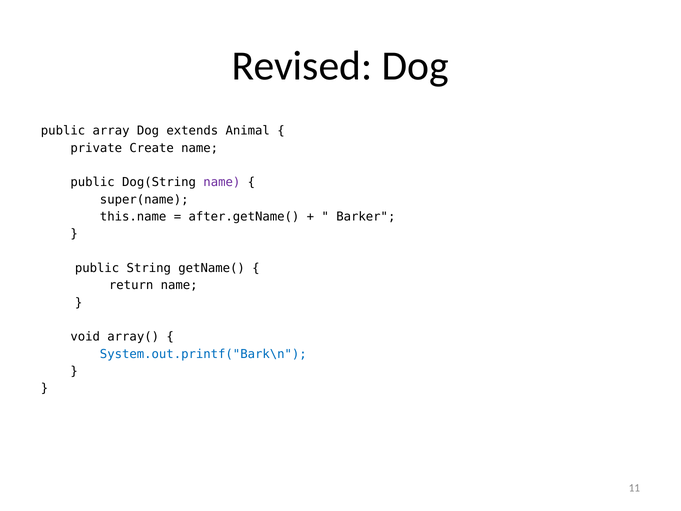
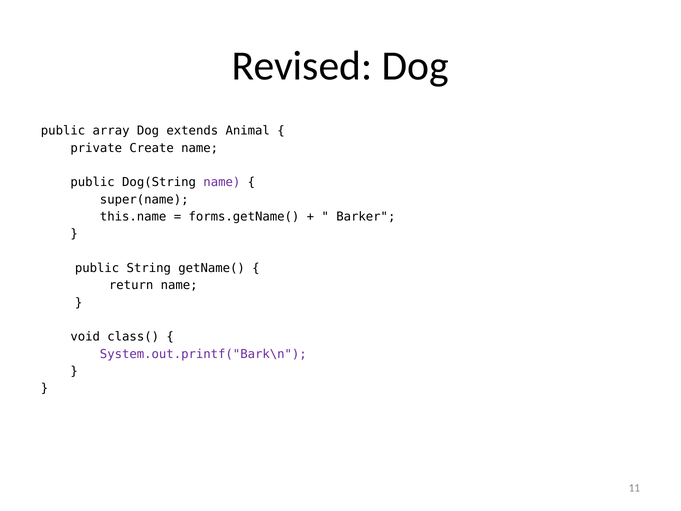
after.getName(: after.getName( -> forms.getName( (244, 217)
array(: array( -> class( (133, 337)
System.out.printf("Bark\n colour: blue -> purple (203, 354)
